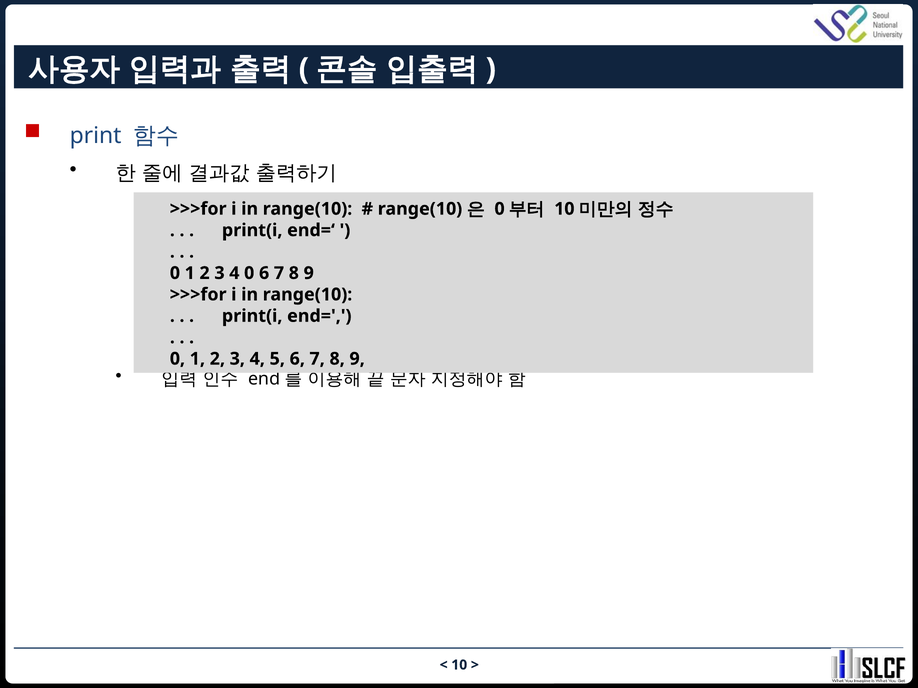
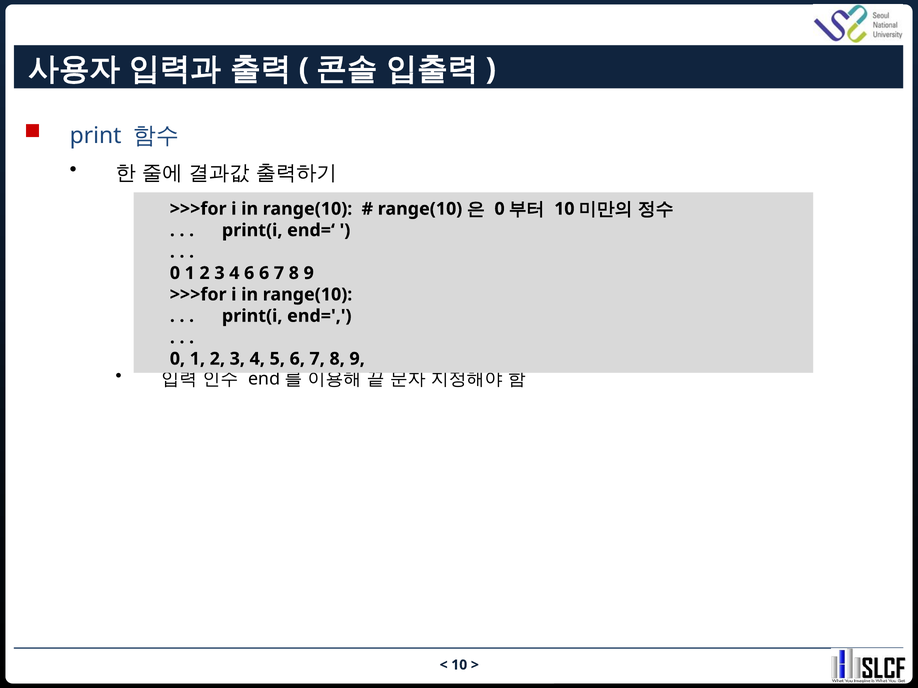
4 0: 0 -> 6 (249, 273)
